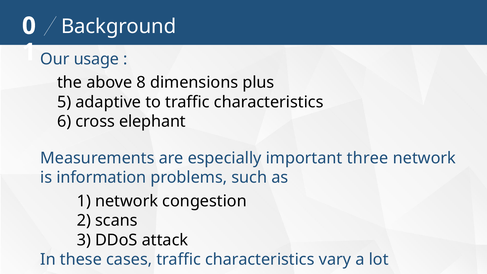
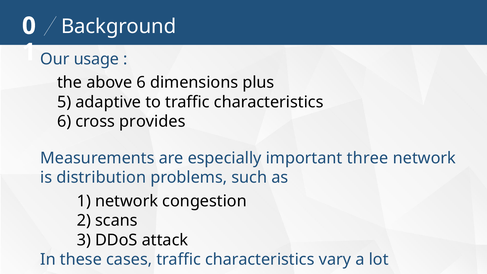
above 8: 8 -> 6 (141, 83)
elephant: elephant -> provides (152, 122)
information: information -> distribution (101, 178)
